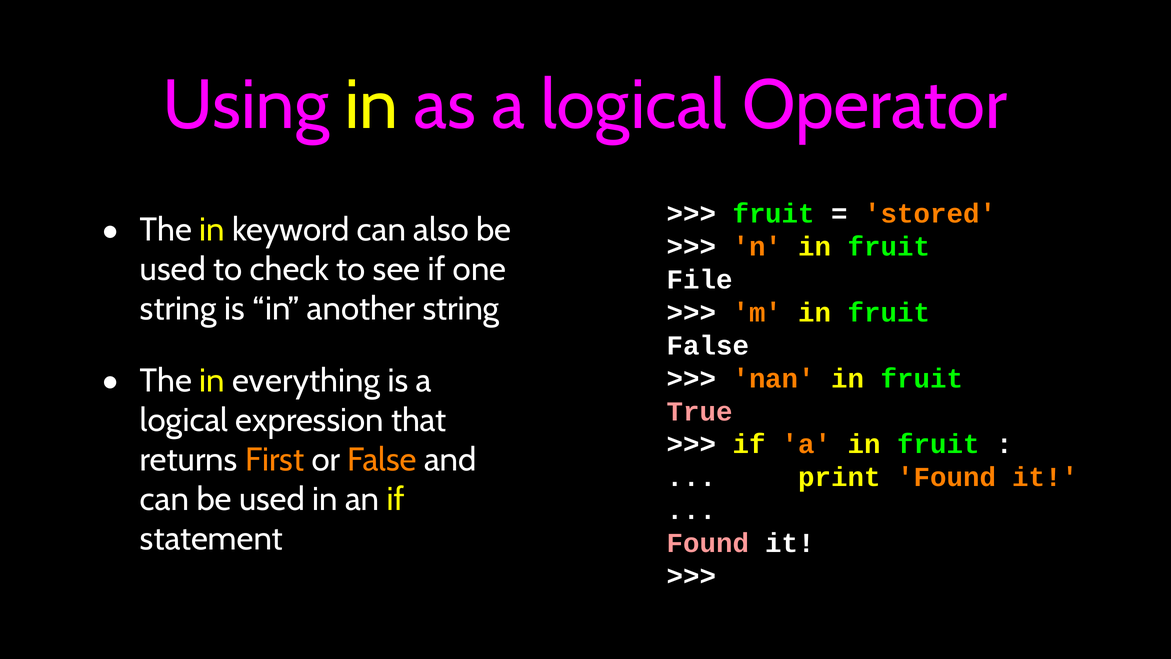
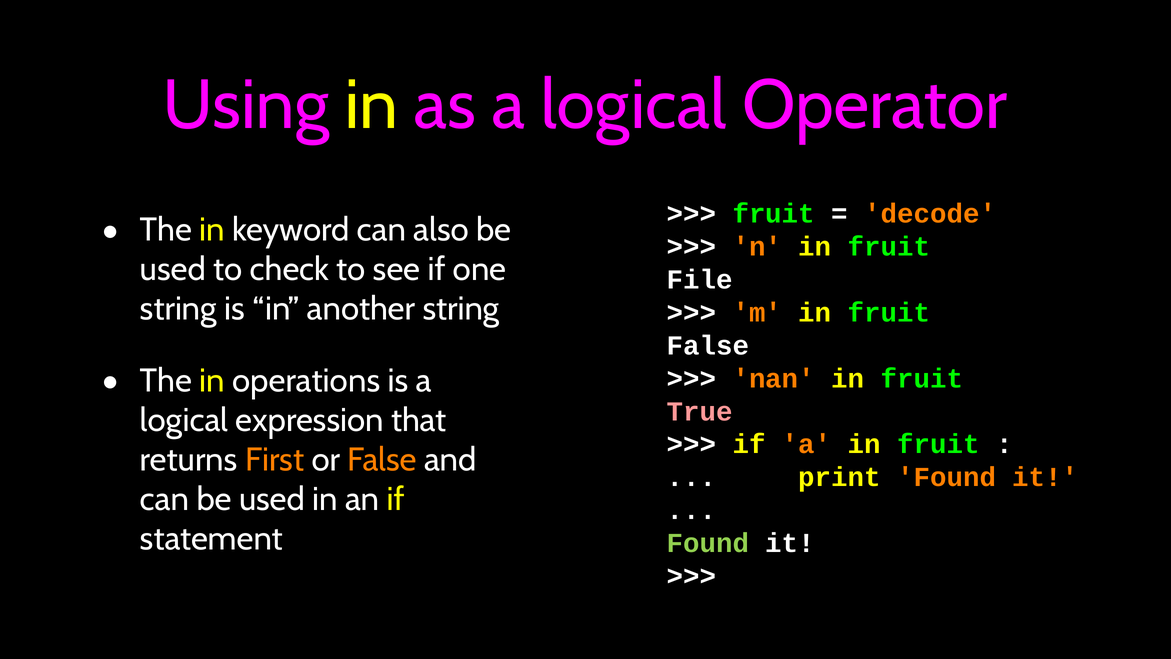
stored: stored -> decode (930, 214)
everything: everything -> operations (306, 381)
Found colour: pink -> light green (708, 543)
